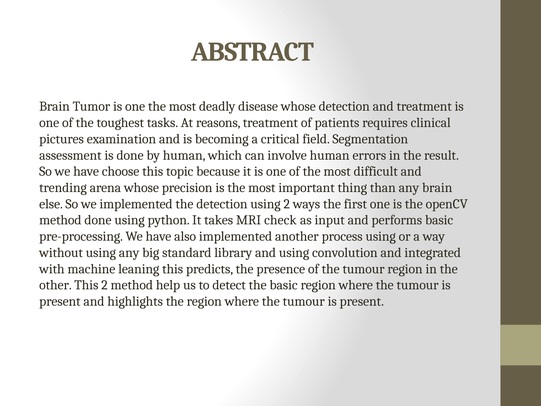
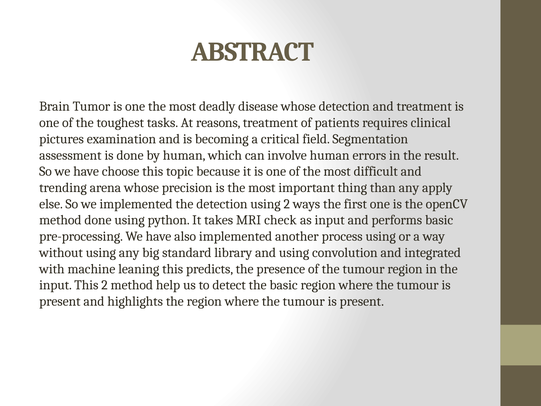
any brain: brain -> apply (437, 188)
other: other -> input (56, 285)
